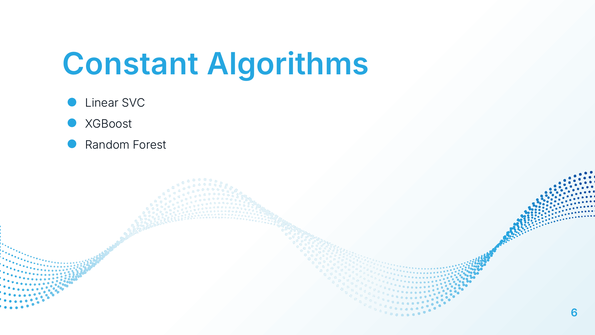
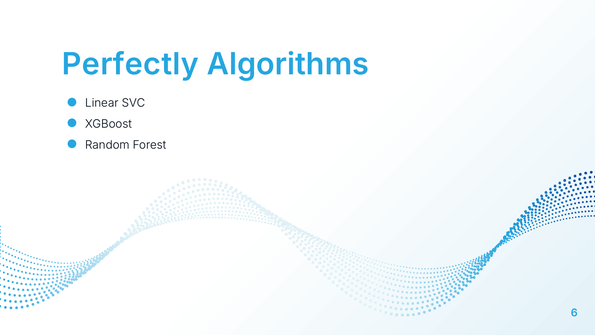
Constant: Constant -> Perfectly (130, 64)
